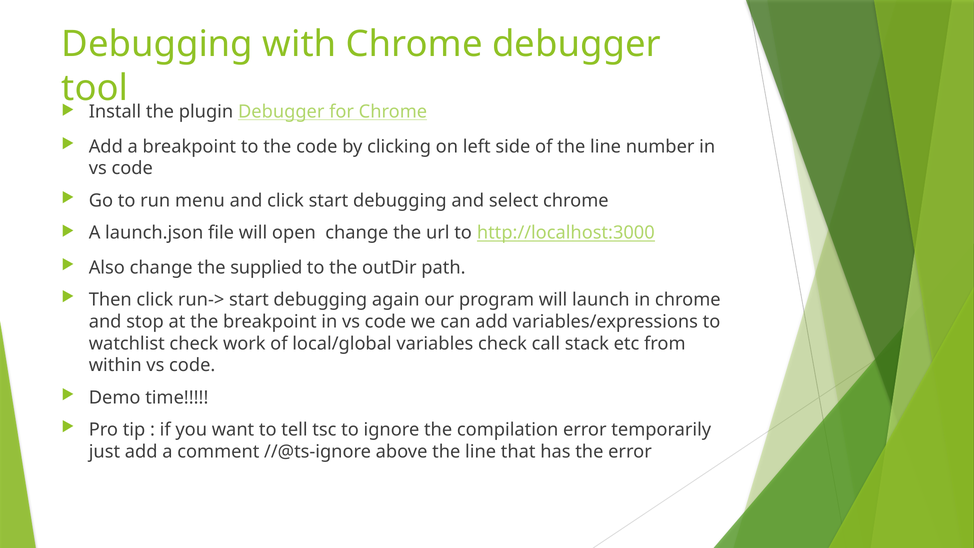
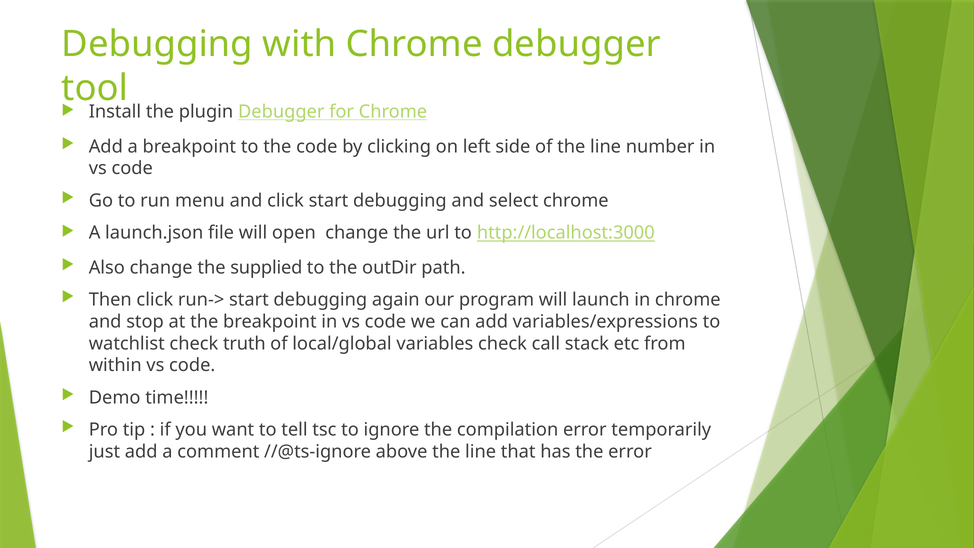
work: work -> truth (244, 343)
